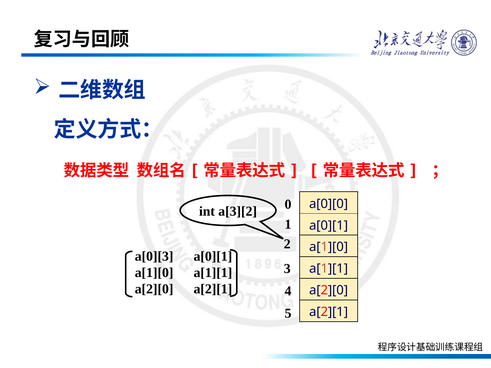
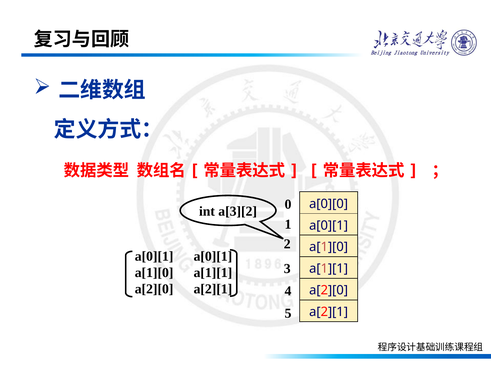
a[0][3: a[0][3 -> a[0][1 (154, 256)
